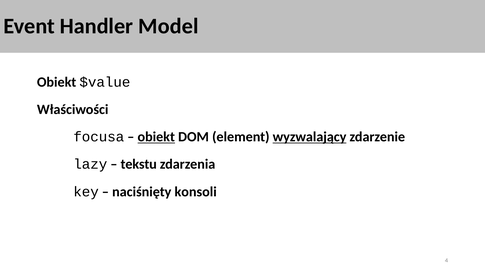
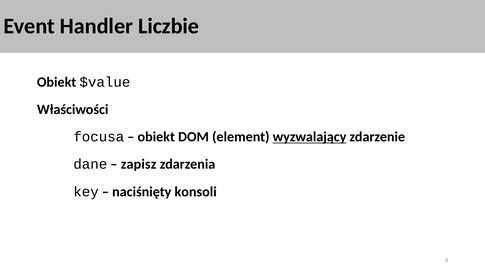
Model: Model -> Liczbie (169, 26)
obiekt underline: present -> none (156, 137)
lazy: lazy -> dane (90, 164)
tekstu: tekstu -> zapisz (139, 164)
